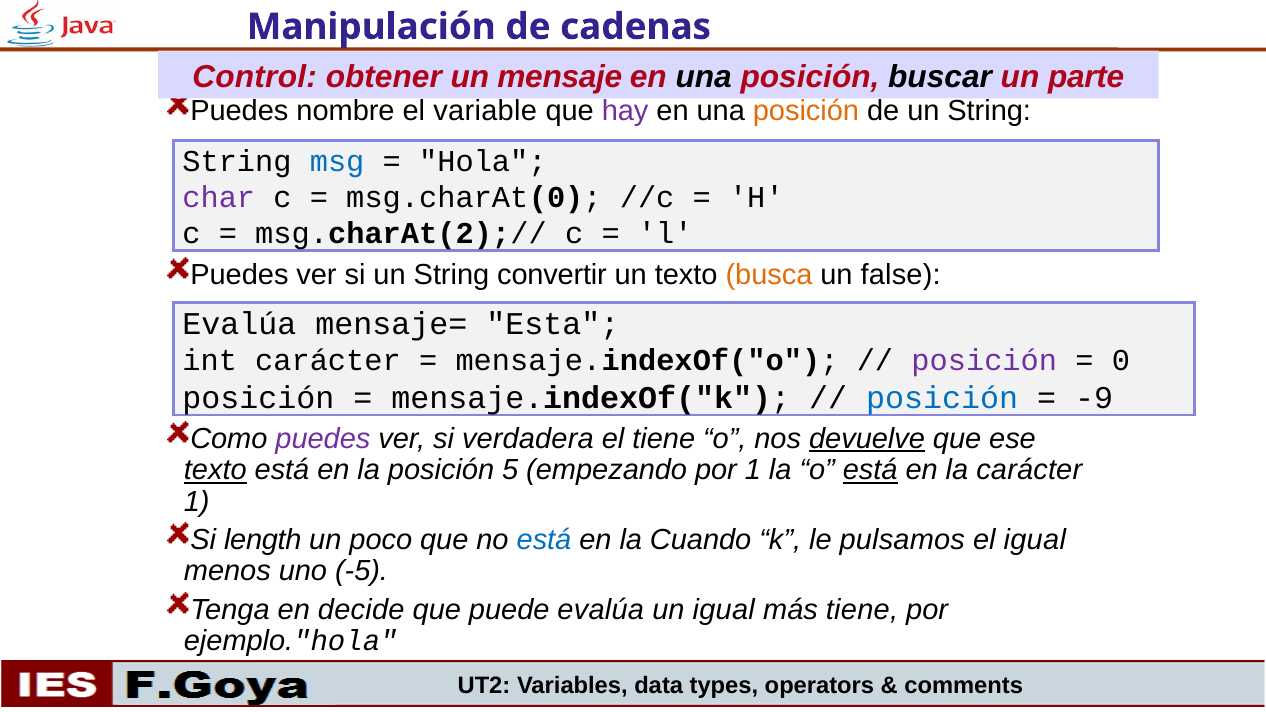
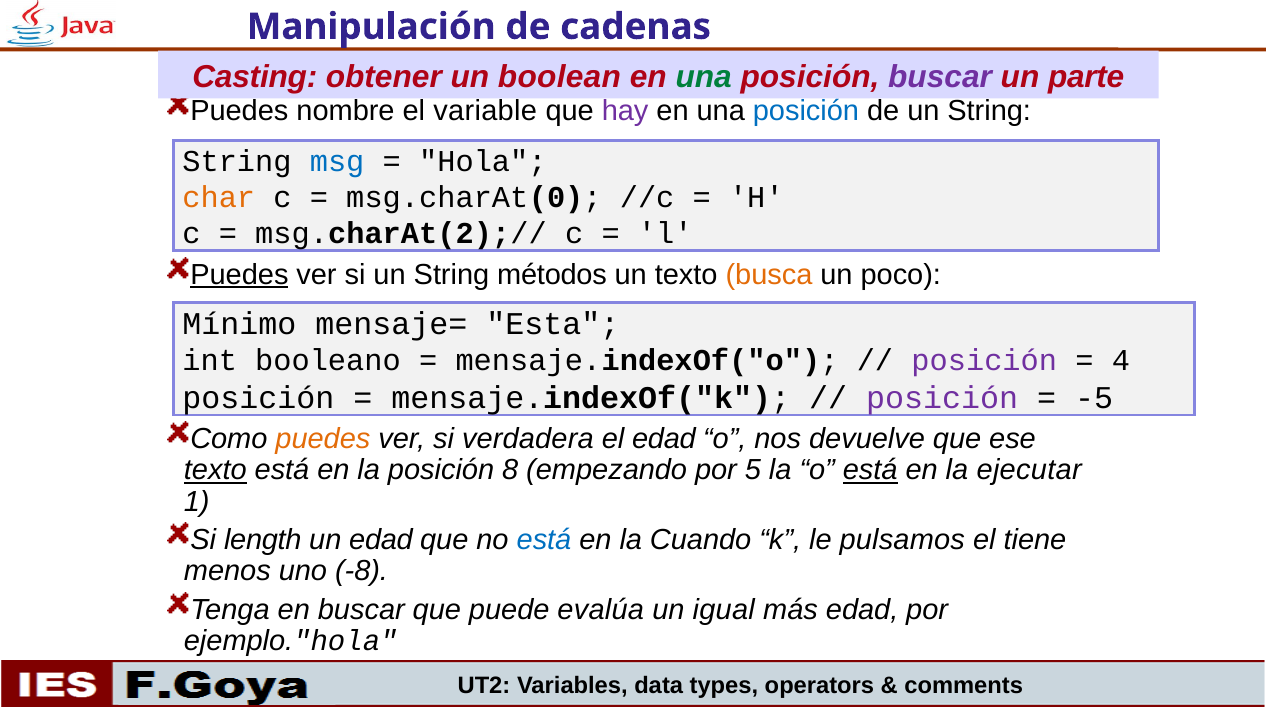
Control: Control -> Casting (255, 77)
mensaje: mensaje -> boolean (559, 77)
una colour: black -> green (704, 77)
buscar colour: black -> purple (940, 77)
posición colour: orange -> blue (806, 111)
char colour: purple -> orange (219, 198)
Puedes underline: none -> present (239, 275)
convertir: convertir -> métodos (552, 275)
false: false -> poco (901, 275)
Evalúa: Evalúa -> Mínimo (239, 324)
int carácter: carácter -> booleano (328, 361)
0: 0 -> 4 (1121, 361)
posición colour: blue -> purple (942, 398)
-9: -9 -> -5 (1094, 398)
puedes colour: purple -> orange (323, 439)
el tiene: tiene -> edad (664, 439)
devuelve underline: present -> none (867, 439)
5: 5 -> 8 (510, 470)
por 1: 1 -> 5 (753, 470)
la carácter: carácter -> ejecutar (1029, 470)
un poco: poco -> edad (381, 540)
el igual: igual -> tiene (1035, 540)
-5: -5 -> -8 (362, 571)
en decide: decide -> buscar (361, 610)
más tiene: tiene -> edad (862, 610)
